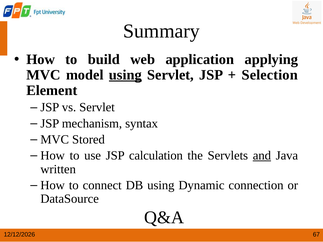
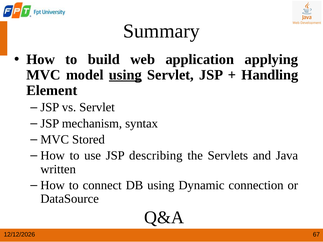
Selection: Selection -> Handling (270, 75)
calculation: calculation -> describing (156, 156)
and underline: present -> none (262, 156)
